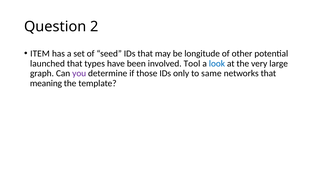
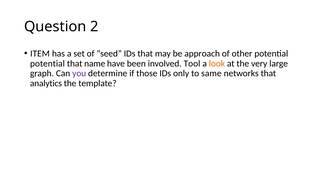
longitude: longitude -> approach (202, 54)
launched: launched -> potential (47, 64)
types: types -> name (95, 64)
look colour: blue -> orange (217, 64)
meaning: meaning -> analytics (46, 84)
